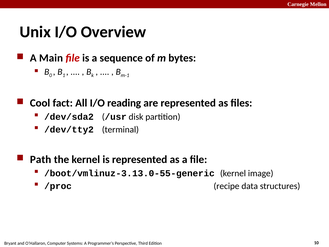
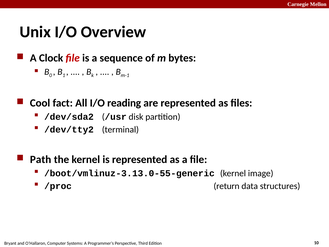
Main: Main -> Clock (51, 58)
recipe: recipe -> return (227, 186)
